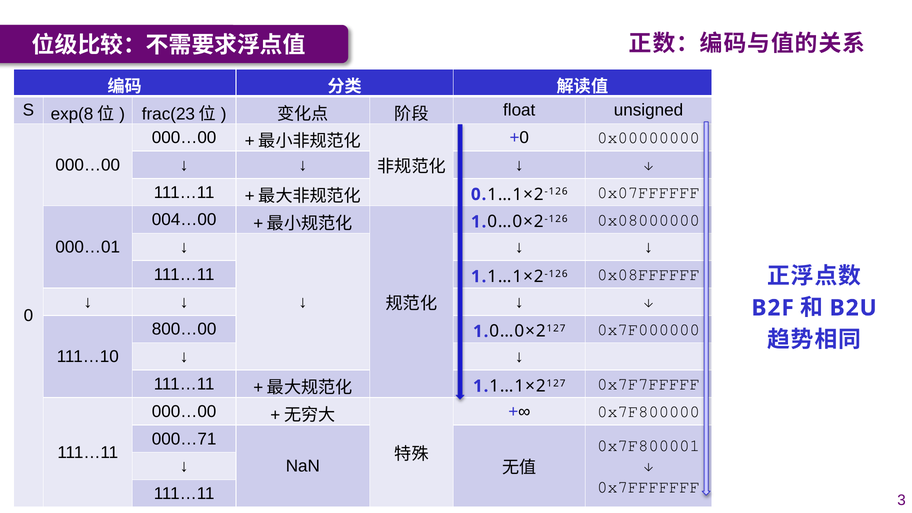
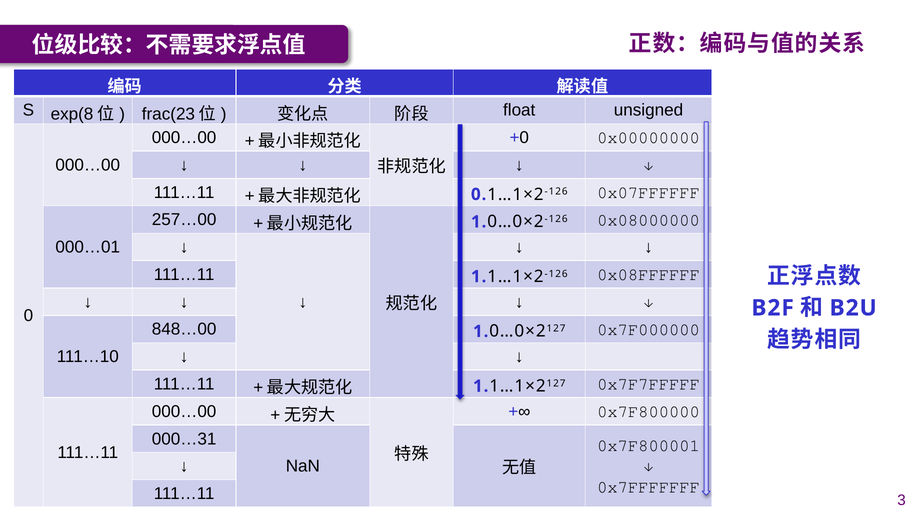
004…00: 004…00 -> 257…00 (184, 220)
800…00: 800…00 -> 848…00 (184, 329)
000…71: 000…71 -> 000…31 (184, 439)
